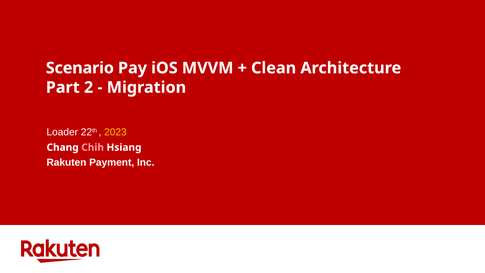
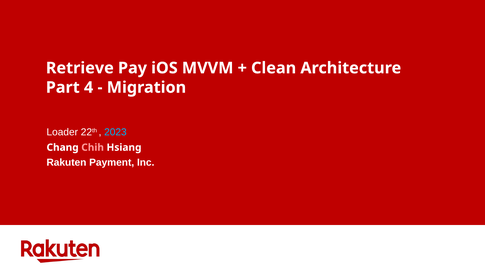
Scenario: Scenario -> Retrieve (80, 68)
2: 2 -> 4 (89, 87)
2023 colour: yellow -> light blue (115, 132)
